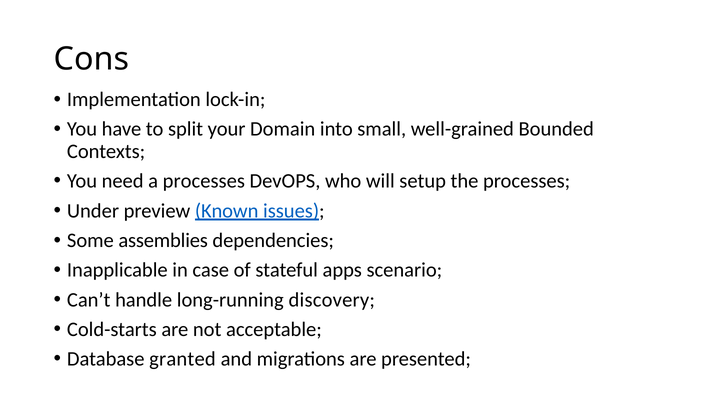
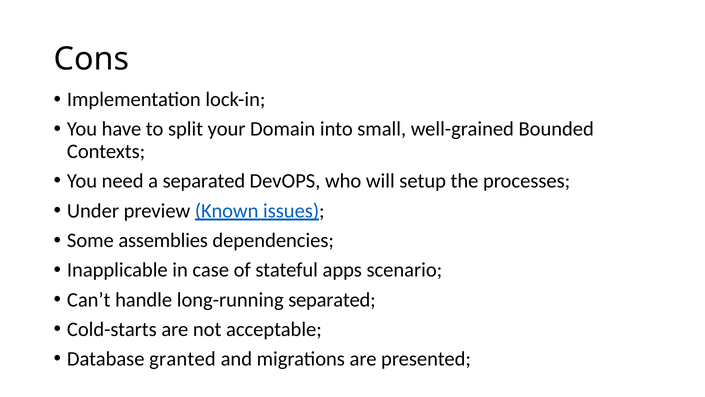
a processes: processes -> separated (204, 181)
long-running discovery: discovery -> separated (332, 299)
